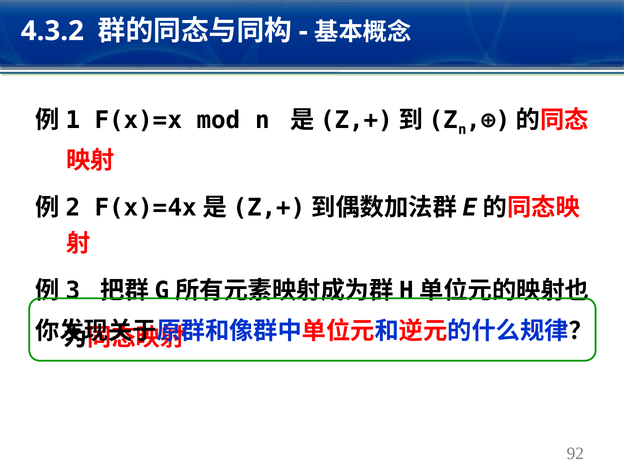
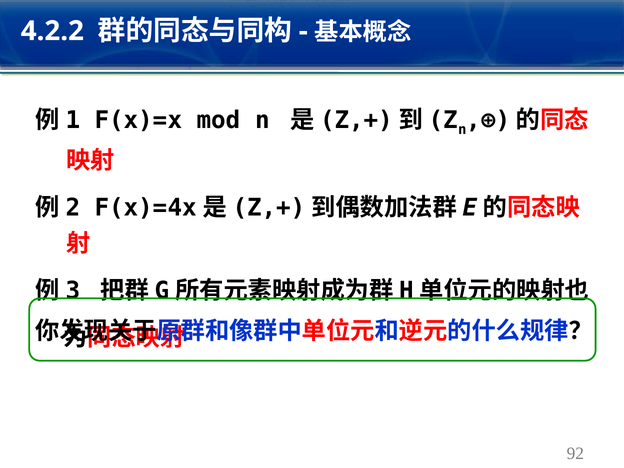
4.3.2: 4.3.2 -> 4.2.2 (52, 31)
